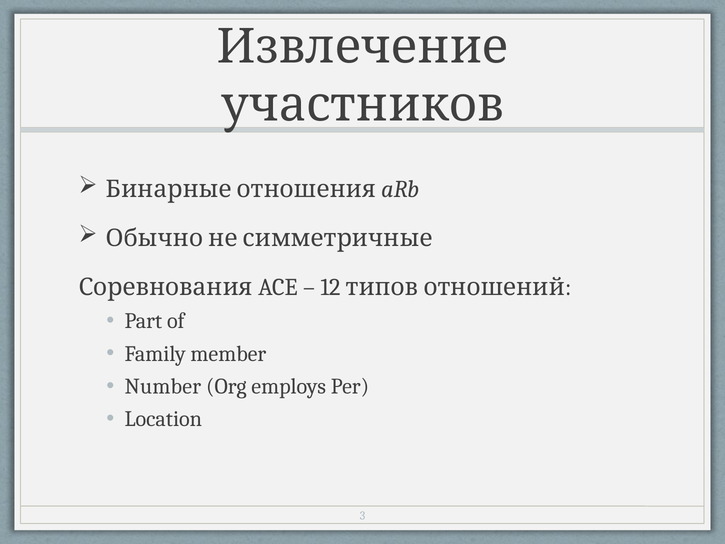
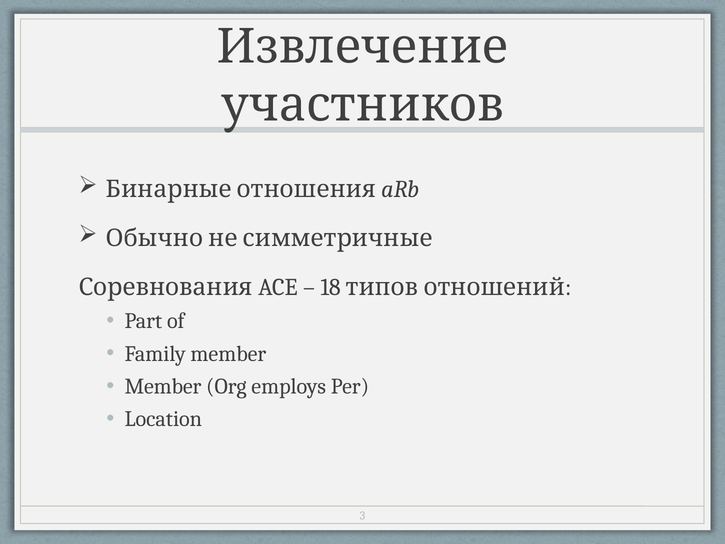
12: 12 -> 18 (331, 287)
Number: Number -> Member (163, 386)
